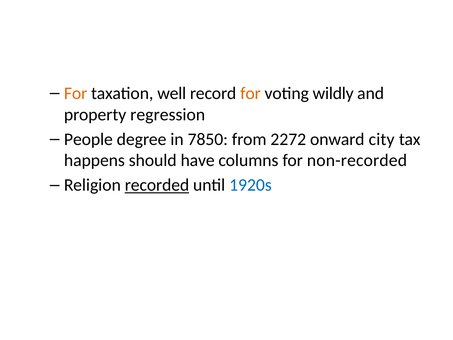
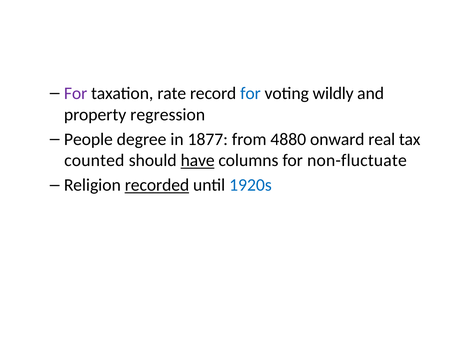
For colour: orange -> purple (76, 93)
well: well -> rate (172, 93)
for colour: orange -> blue (250, 93)
7850: 7850 -> 1877 (208, 139)
2272: 2272 -> 4880 (288, 139)
city: city -> real (382, 139)
happens: happens -> counted (94, 160)
have underline: none -> present (198, 160)
non-recorded: non-recorded -> non-fluctuate (357, 160)
